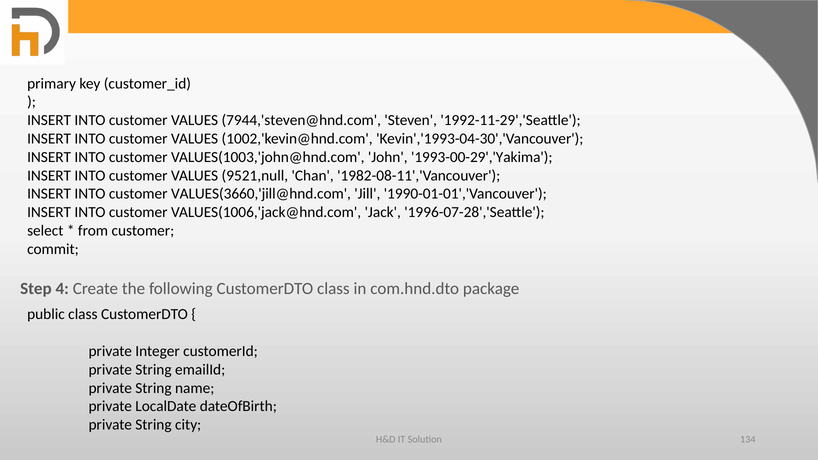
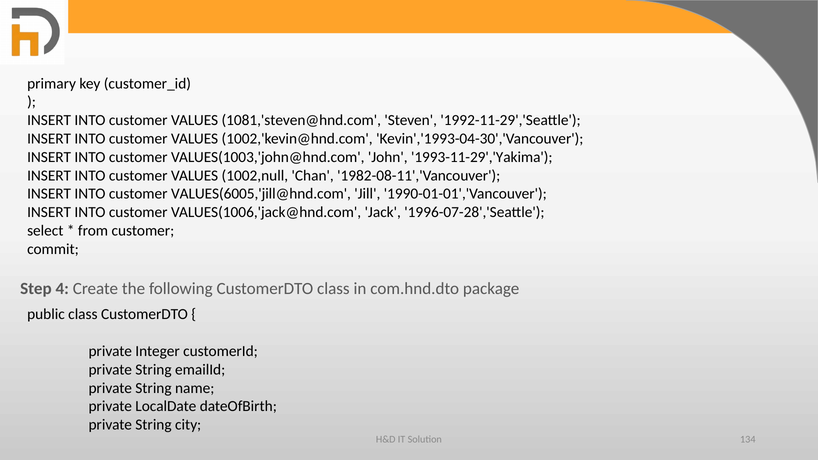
7944,'steven@hnd.com: 7944,'steven@hnd.com -> 1081,'steven@hnd.com (301, 120)
1993-00-29','Yakima: 1993-00-29','Yakima -> 1993-11-29','Yakima (482, 157)
9521,null: 9521,null -> 1002,null (255, 176)
VALUES(3660,'jill@hnd.com: VALUES(3660,'jill@hnd.com -> VALUES(6005,'jill@hnd.com (261, 194)
